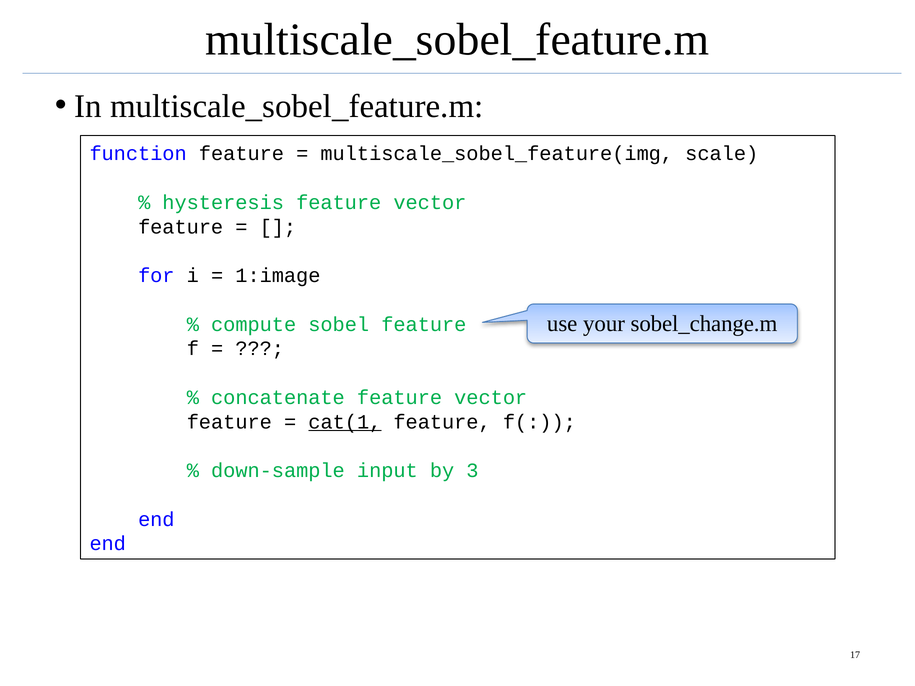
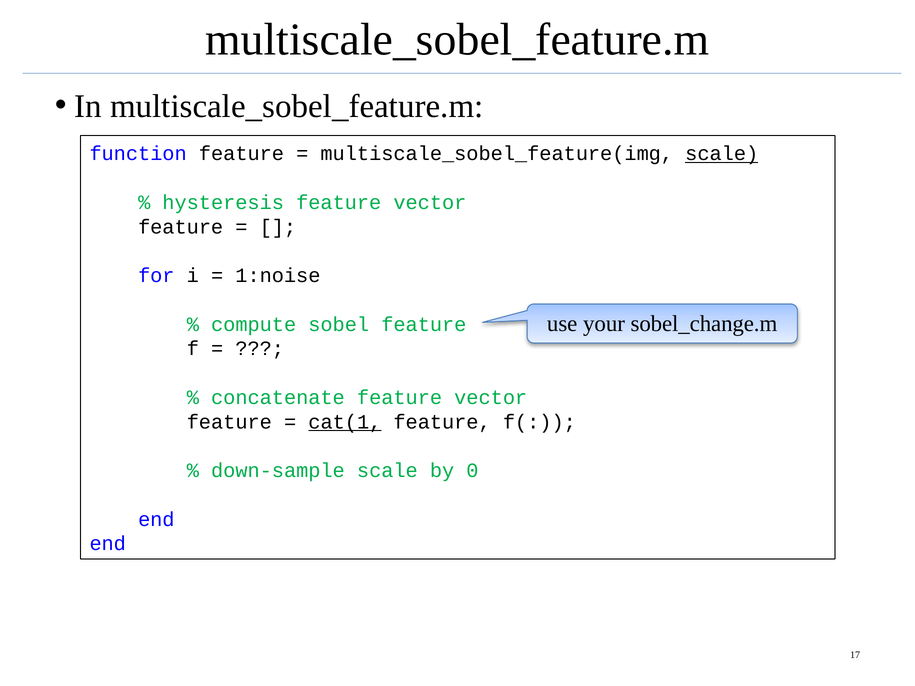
scale underline: none -> present (722, 154)
1:image: 1:image -> 1:noise (278, 276)
down-sample input: input -> scale (387, 471)
3: 3 -> 0 (472, 471)
